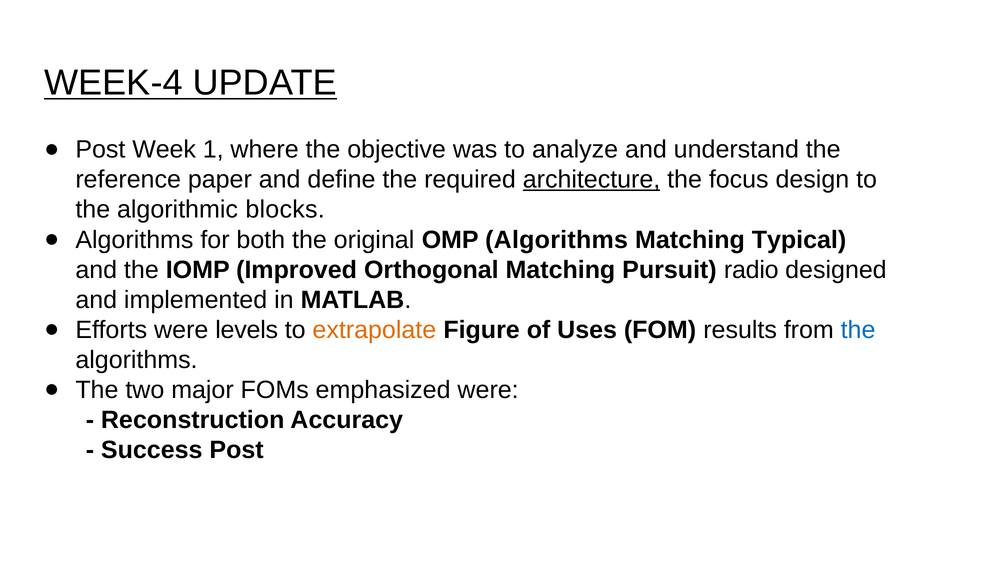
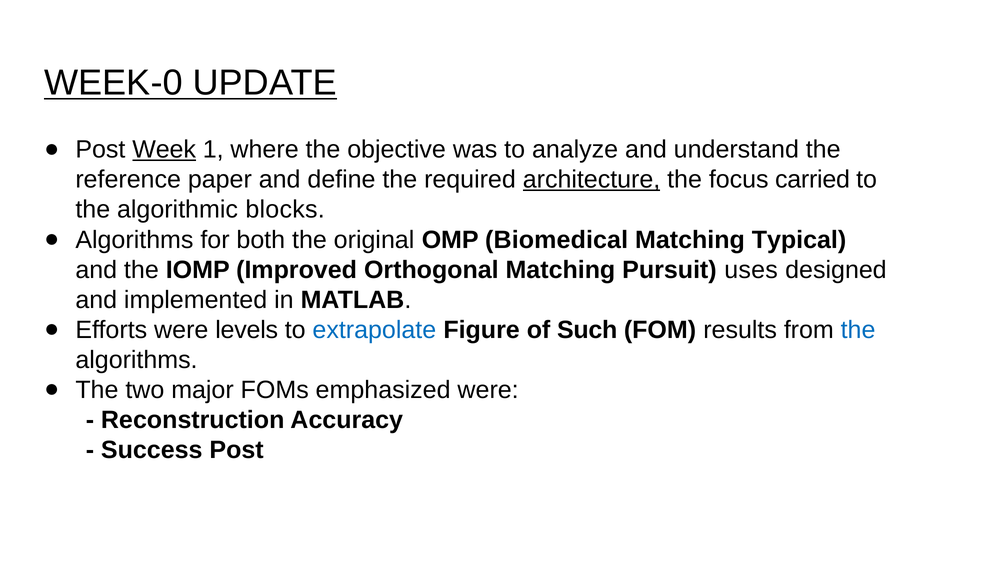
WEEK-4: WEEK-4 -> WEEK-0 (113, 83)
Week underline: none -> present (164, 150)
design: design -> carried (813, 180)
OMP Algorithms: Algorithms -> Biomedical (557, 240)
radio: radio -> uses (751, 270)
extrapolate colour: orange -> blue (374, 330)
Uses: Uses -> Such (587, 330)
